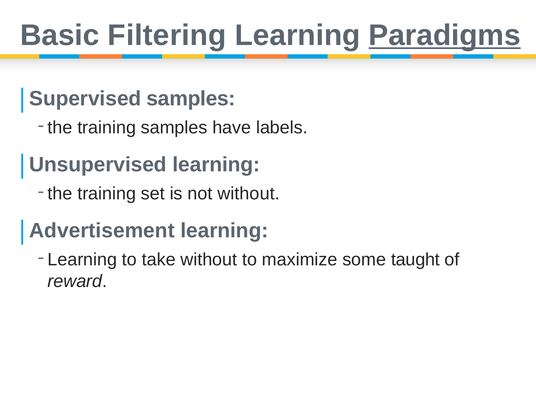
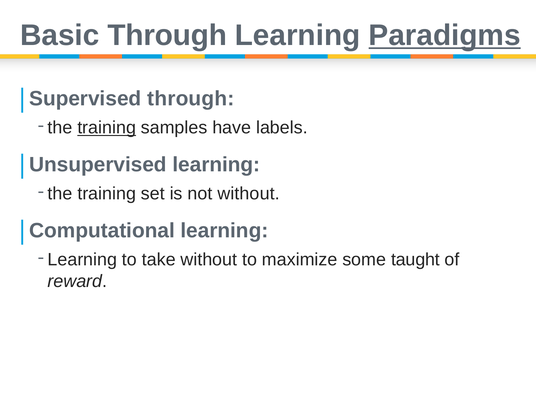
Basic Filtering: Filtering -> Through (167, 35)
Supervised samples: samples -> through (191, 99)
training underline: none -> present (107, 128)
Advertisement: Advertisement -> Computational (102, 231)
